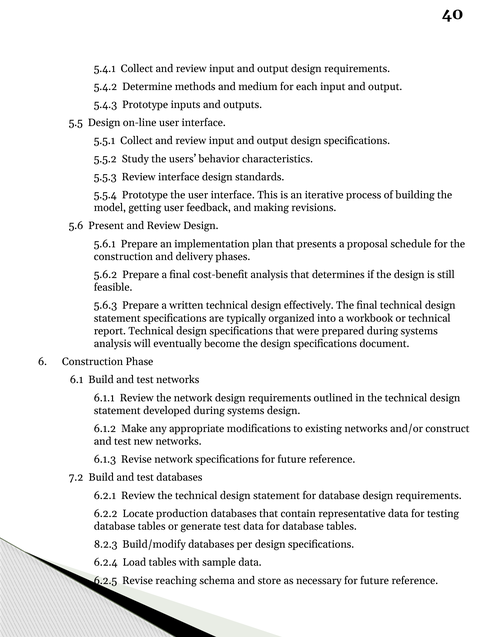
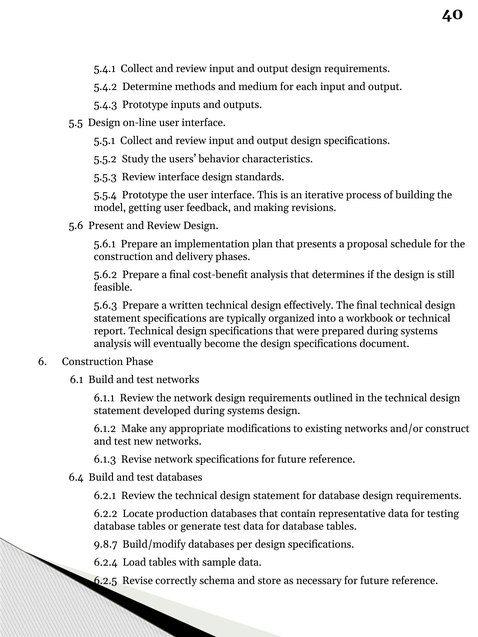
7.2: 7.2 -> 6.4 (76, 478)
8.2.3: 8.2.3 -> 9.8.7 (106, 545)
reaching: reaching -> correctly (176, 581)
